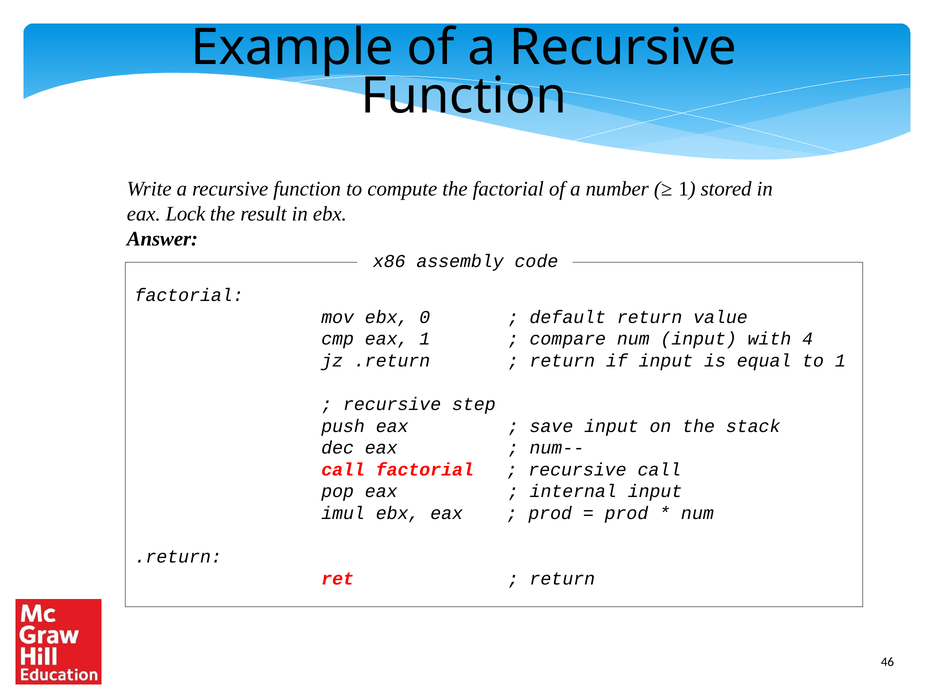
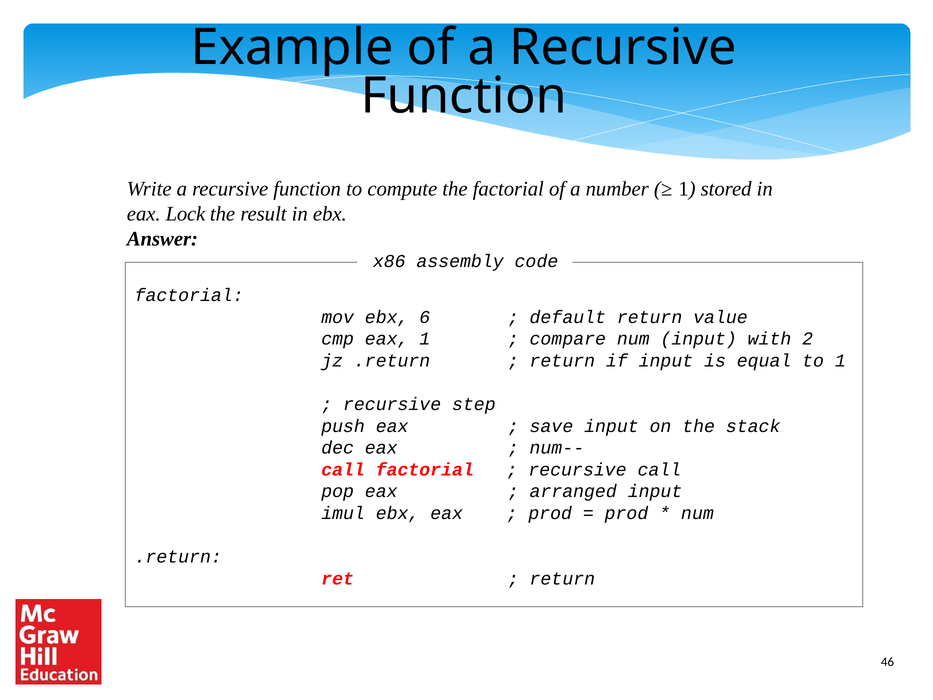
0: 0 -> 6 (425, 317)
4: 4 -> 2 (808, 339)
internal: internal -> arranged (573, 491)
